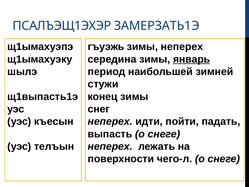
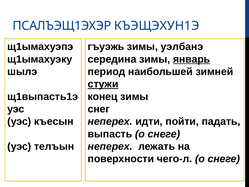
ЗАМЕРЗАТЬ1Э: ЗАМЕРЗАТЬ1Э -> КЪЭЩЭХУН1Э (157, 26)
зимы неперех: неперех -> уэлбанэ (182, 47)
стужи underline: none -> present (103, 84)
